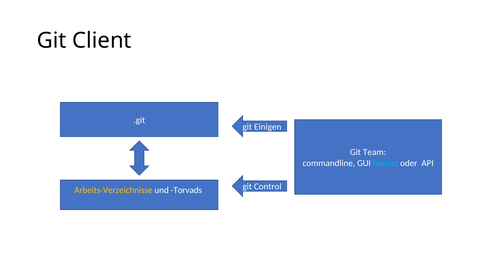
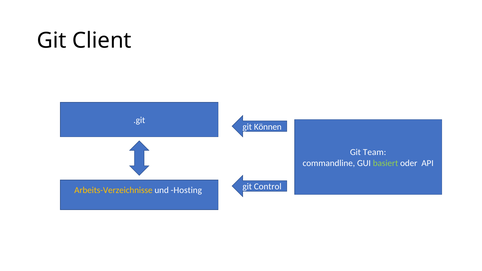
Einigen: Einigen -> Können (268, 127)
basiert colour: light blue -> light green (386, 163)
Torvads: Torvads -> Hosting (186, 190)
